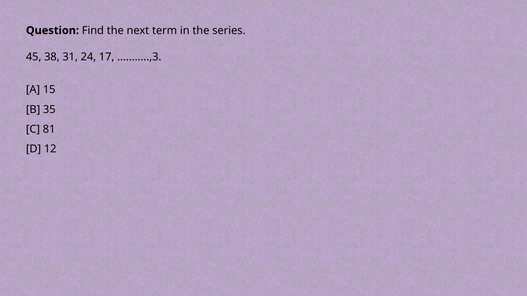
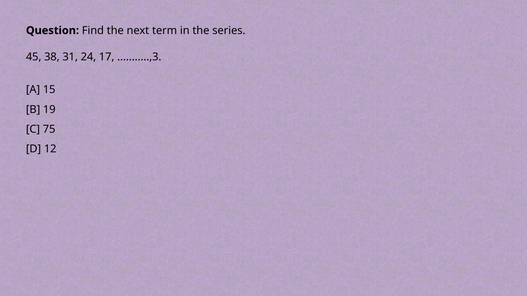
35: 35 -> 19 (49, 110)
81: 81 -> 75 (49, 129)
